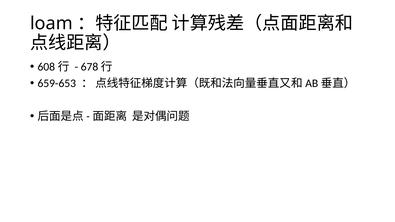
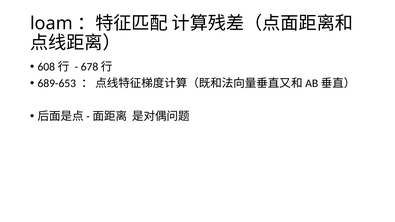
659-653: 659-653 -> 689-653 (57, 83)
